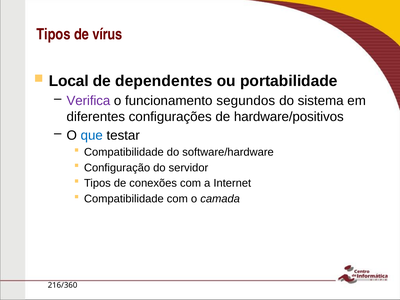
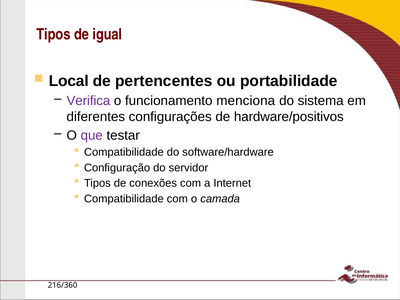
vírus: vírus -> igual (107, 34)
dependentes: dependentes -> pertencentes (164, 81)
segundos: segundos -> menciona (246, 101)
que colour: blue -> purple (92, 135)
